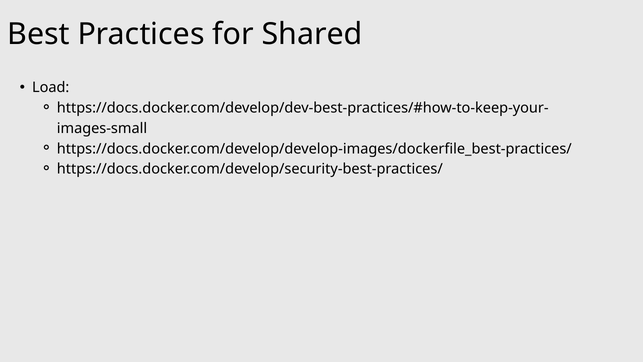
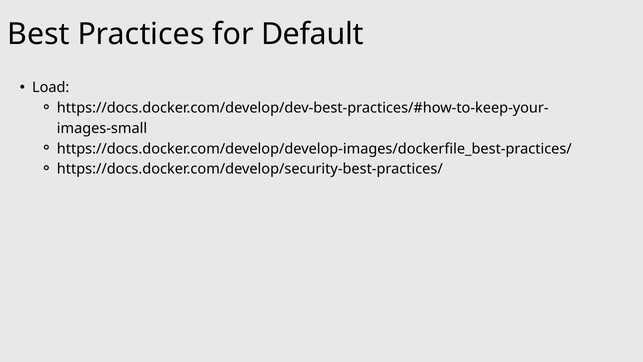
Shared: Shared -> Default (312, 34)
